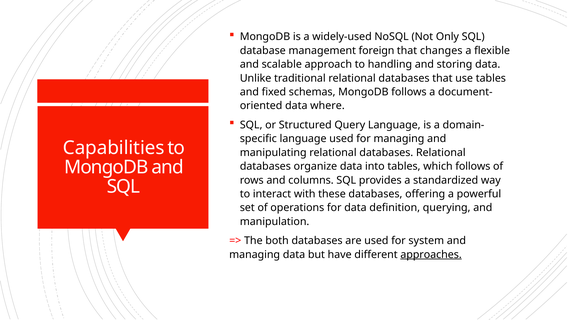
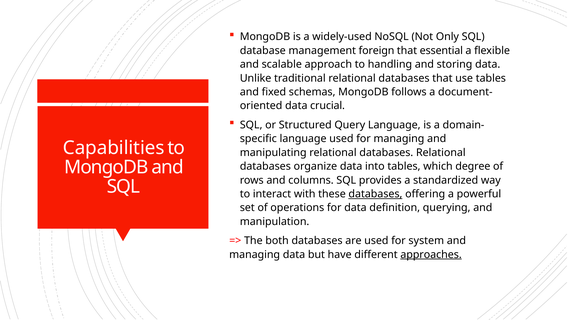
changes: changes -> essential (441, 50)
where: where -> crucial (328, 106)
which follows: follows -> degree (473, 166)
databases underline: none -> present (375, 194)
